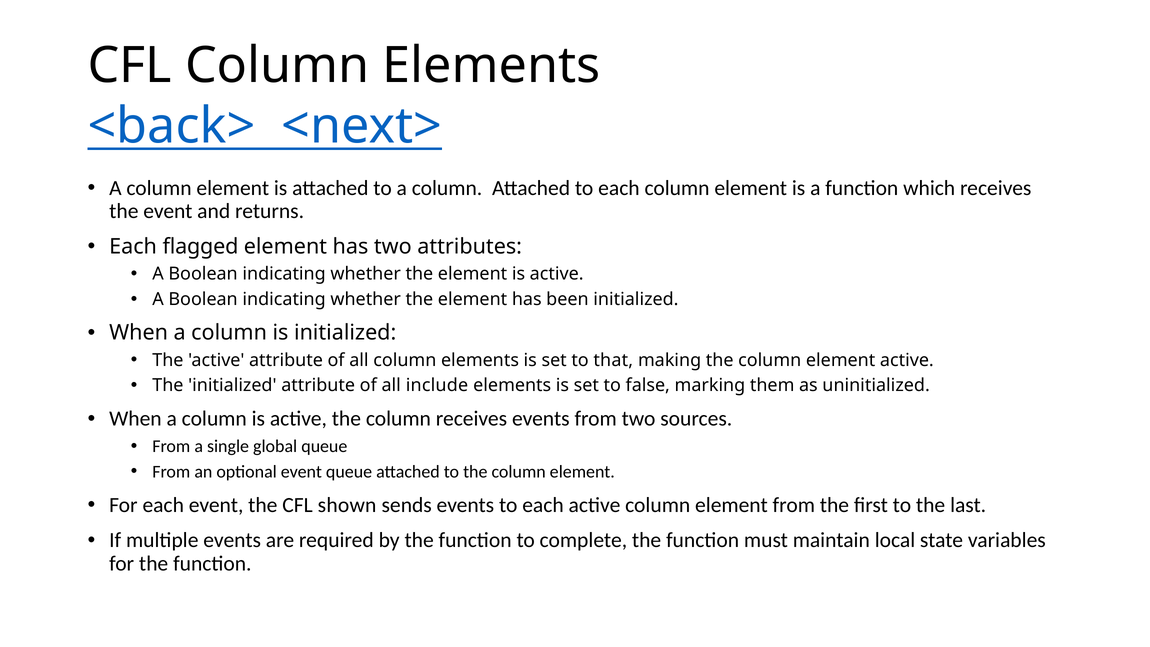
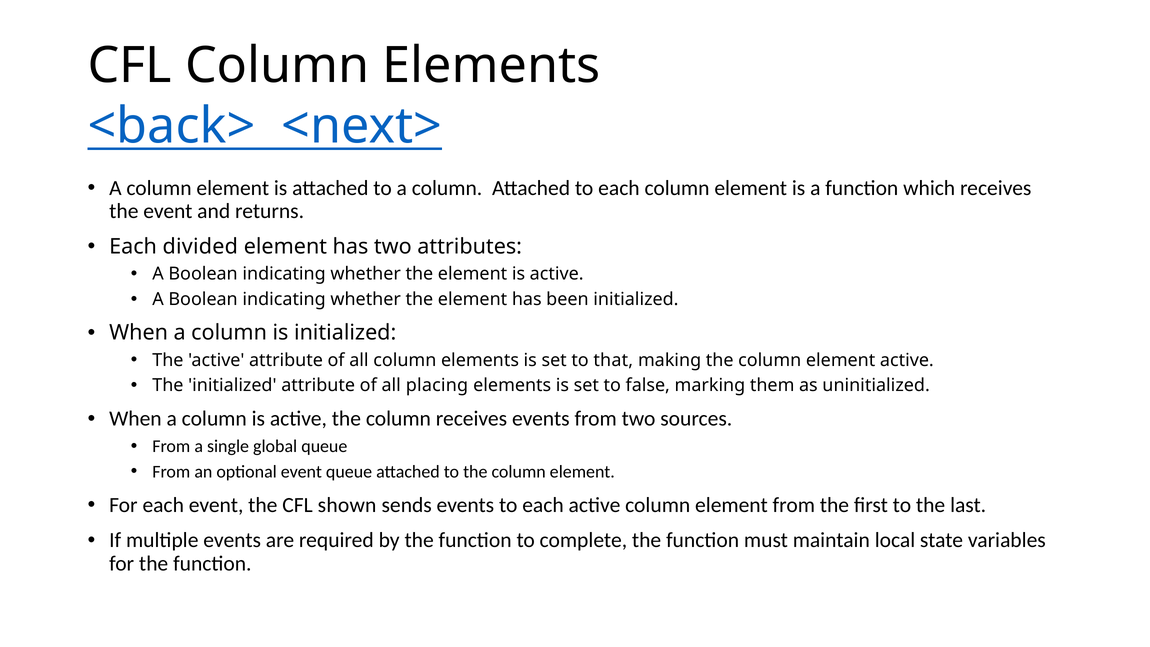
flagged: flagged -> divided (200, 247)
include: include -> placing (437, 385)
